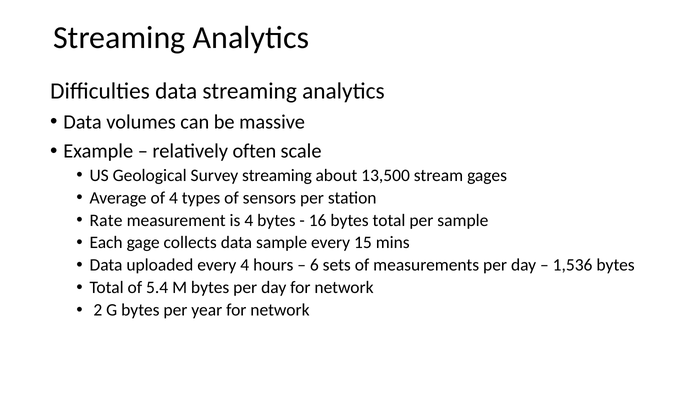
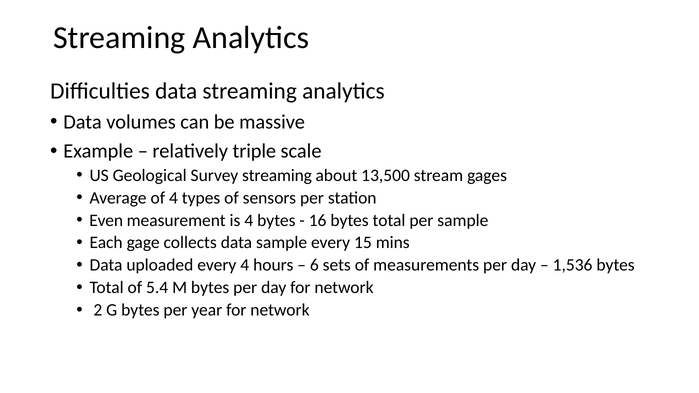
often: often -> triple (254, 151)
Rate: Rate -> Even (106, 220)
